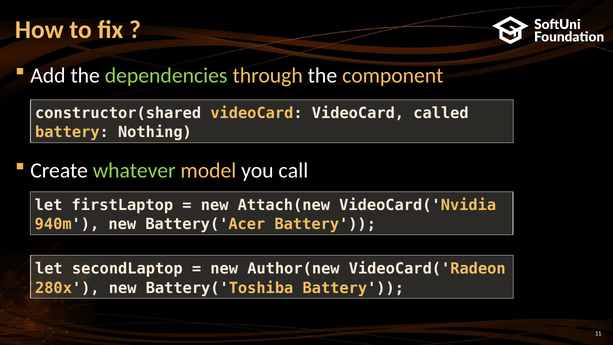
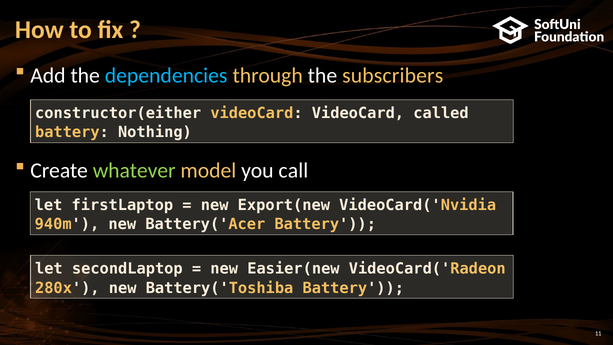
dependencies colour: light green -> light blue (166, 76)
component: component -> subscribers (393, 76)
constructor(shared: constructor(shared -> constructor(either (118, 113)
Attach(new: Attach(new -> Export(new (284, 205)
Author(new: Author(new -> Easier(new (293, 269)
